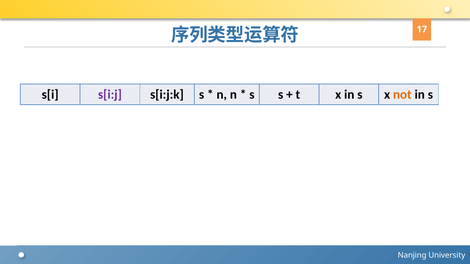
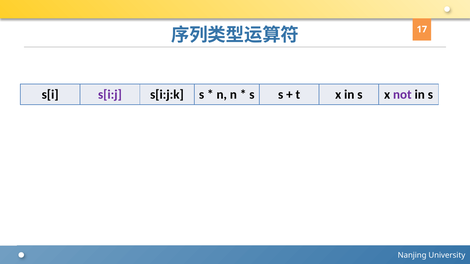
not colour: orange -> purple (402, 95)
